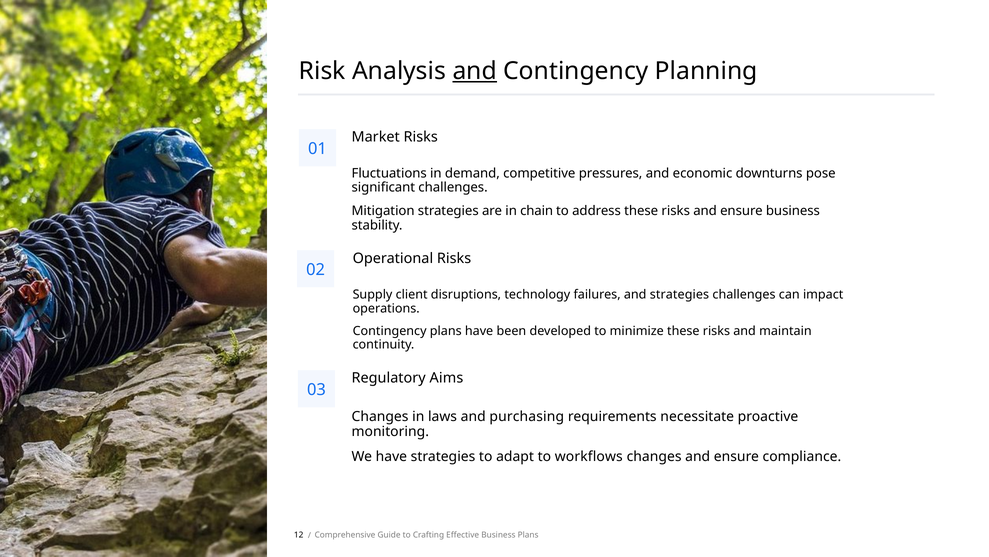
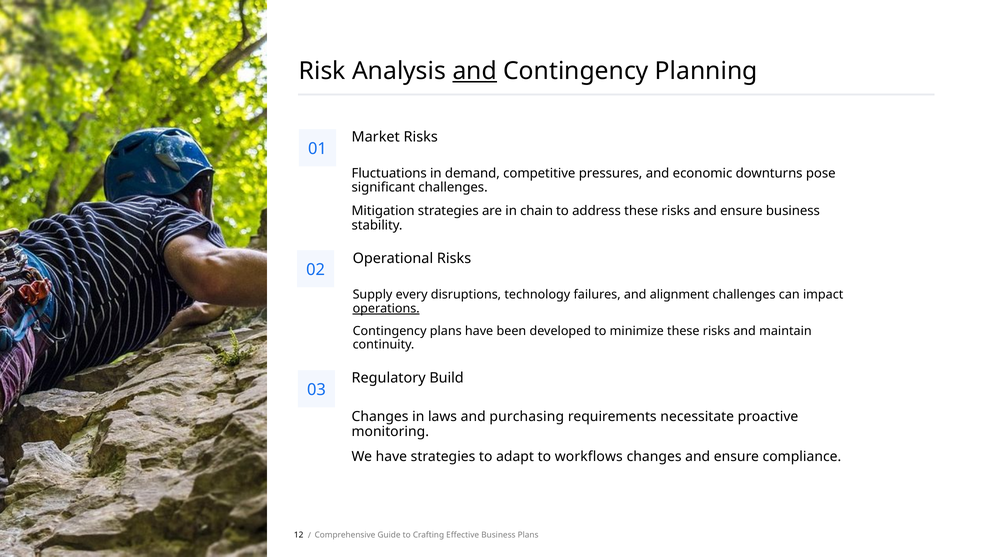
client: client -> every (412, 294)
and strategies: strategies -> alignment (680, 294)
operations underline: none -> present (386, 308)
Aims: Aims -> Build (447, 378)
